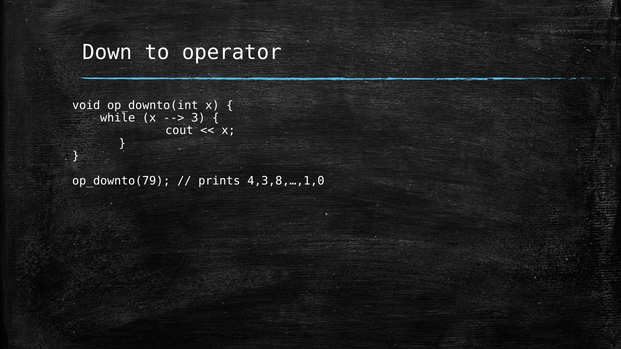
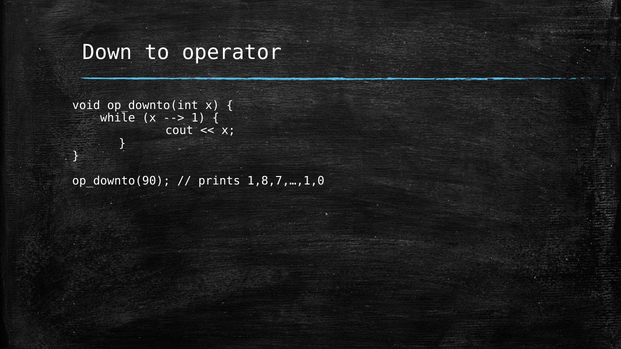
3: 3 -> 1 (198, 118)
op_downto(79: op_downto(79 -> op_downto(90 (121, 181)
4,3,8,…,1,0: 4,3,8,…,1,0 -> 1,8,7,…,1,0 (286, 181)
